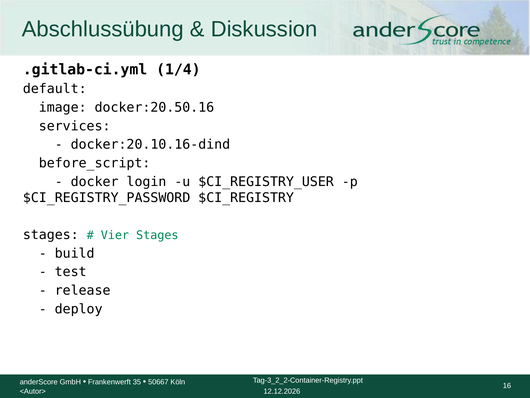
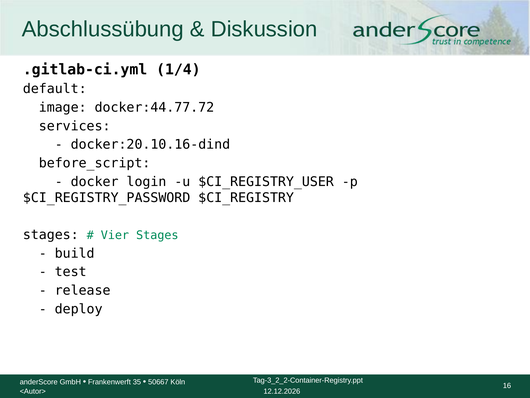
docker:20.50.16: docker:20.50.16 -> docker:44.77.72 (154, 107)
